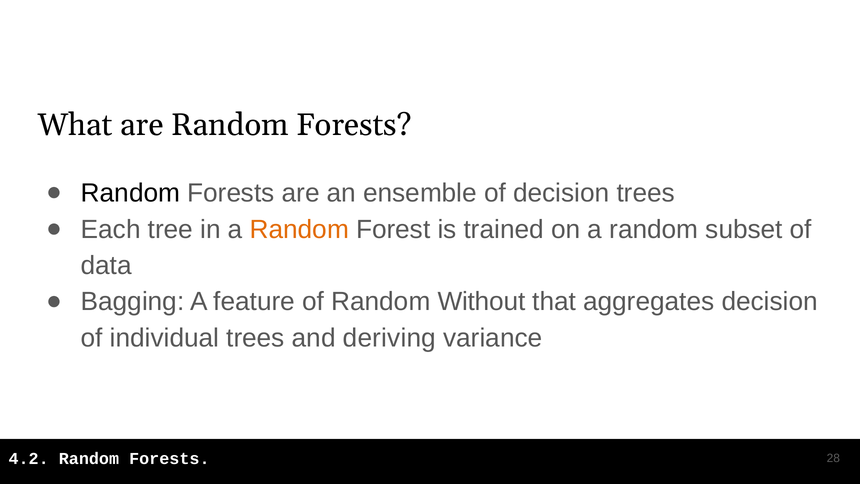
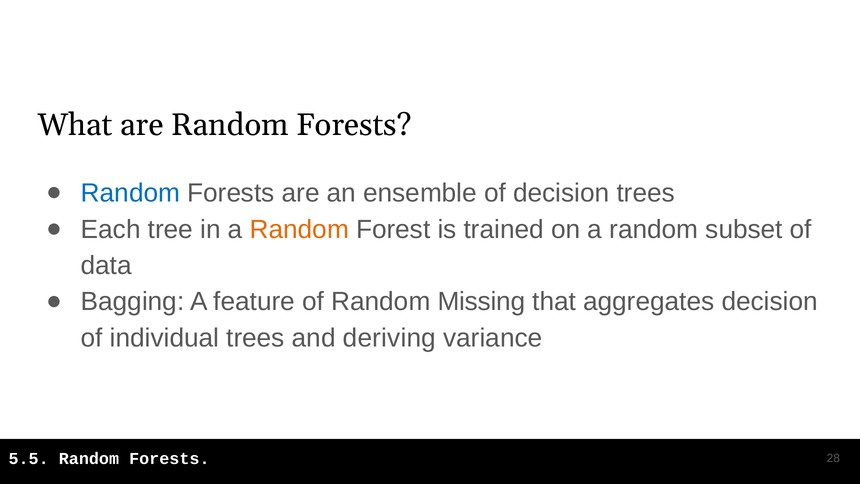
Random colour: black -> blue (130, 193)
Without: Without -> Missing (482, 302)
4.2: 4.2 -> 5.5 (29, 459)
